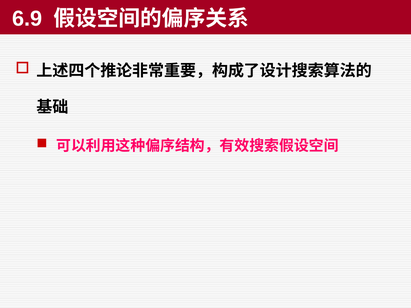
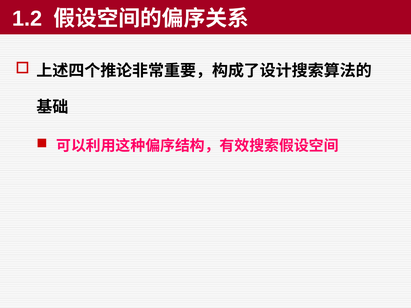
6.9: 6.9 -> 1.2 (27, 19)
